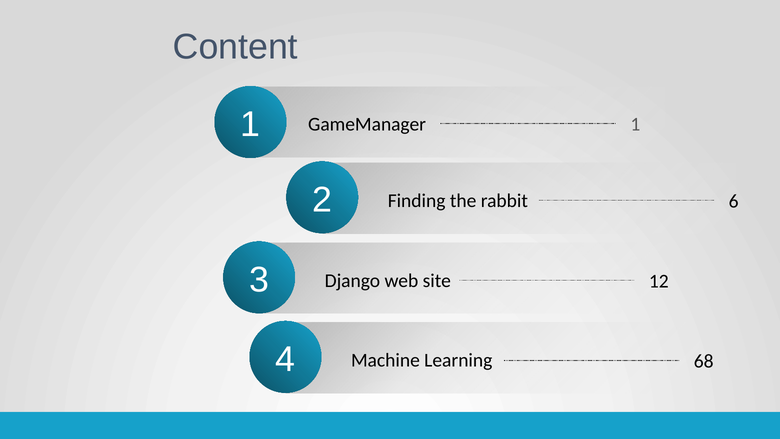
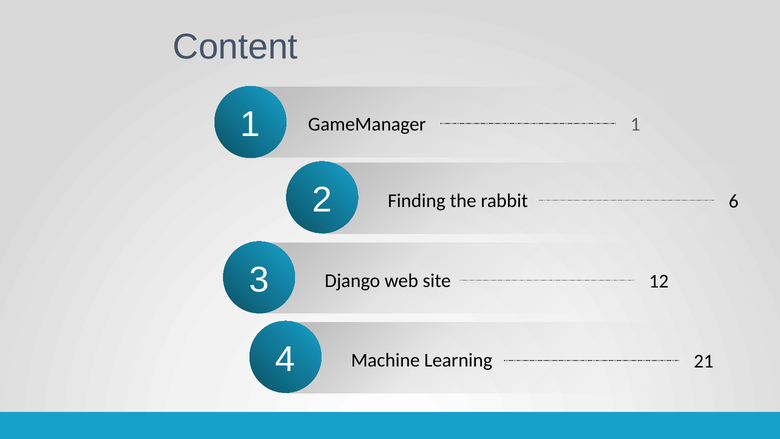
68: 68 -> 21 (704, 361)
